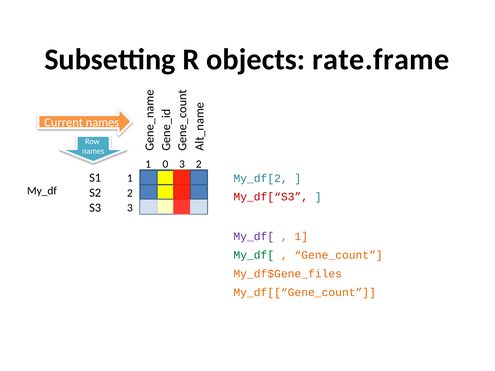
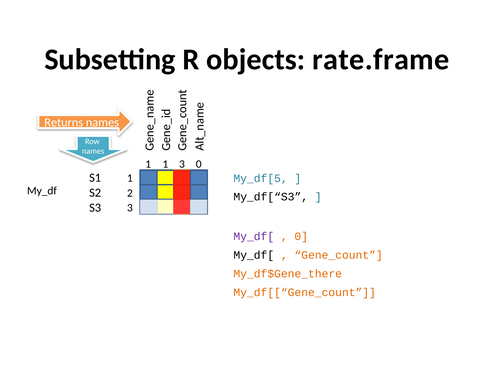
Current: Current -> Returns (64, 123)
0: 0 -> 1 (165, 164)
3 2: 2 -> 0 (199, 164)
My_df[2: My_df[2 -> My_df[5 (261, 179)
My_df[“S3 colour: red -> black (271, 197)
1: 1 -> 0 (301, 237)
My_df[ colour: green -> black (254, 255)
My_df$Gene_files: My_df$Gene_files -> My_df$Gene_there (288, 274)
